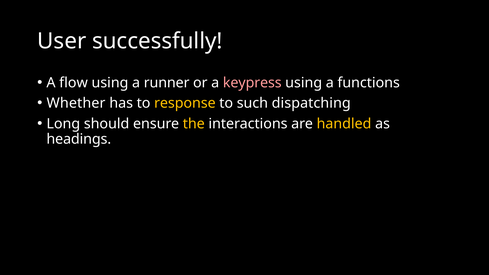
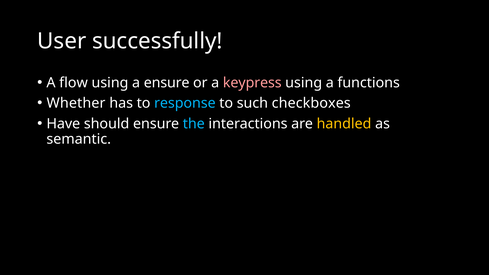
a runner: runner -> ensure (167, 83)
response colour: yellow -> light blue (185, 103)
dispatching: dispatching -> checkboxes (311, 103)
Long: Long -> Have (63, 124)
the colour: yellow -> light blue (194, 124)
headings: headings -> semantic (79, 139)
